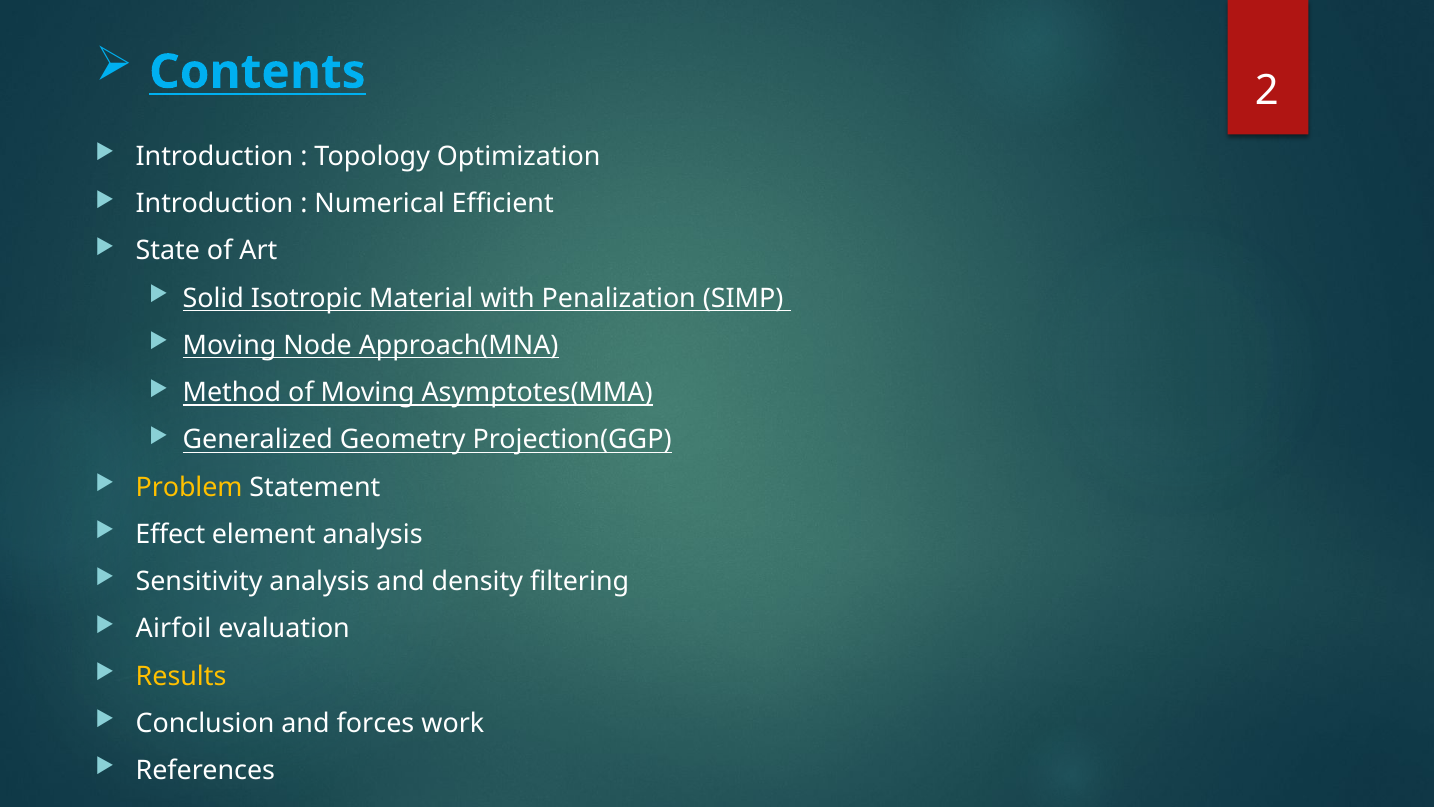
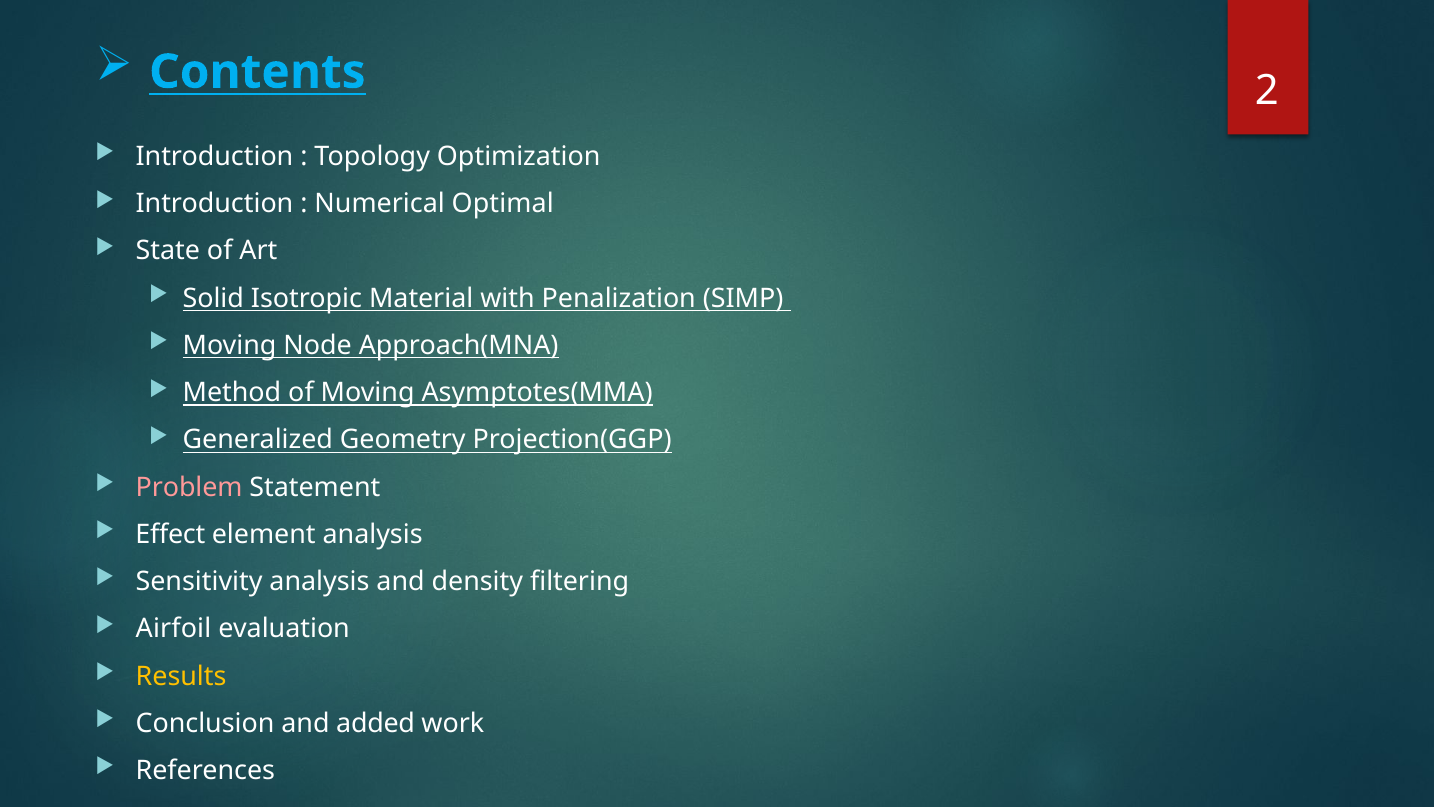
Efficient: Efficient -> Optimal (503, 204)
Problem colour: yellow -> pink (189, 487)
forces: forces -> added (376, 723)
